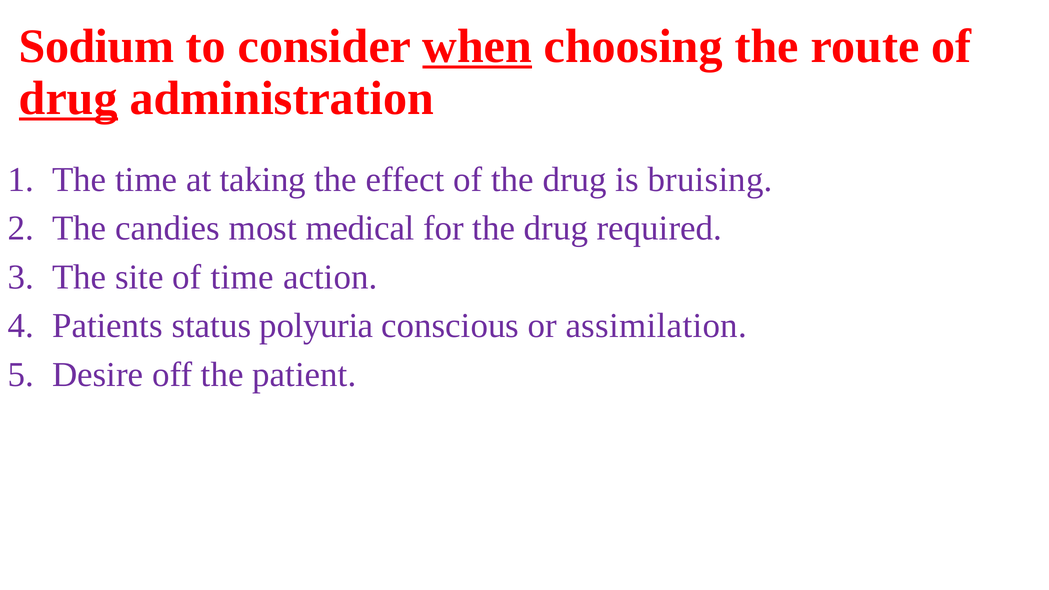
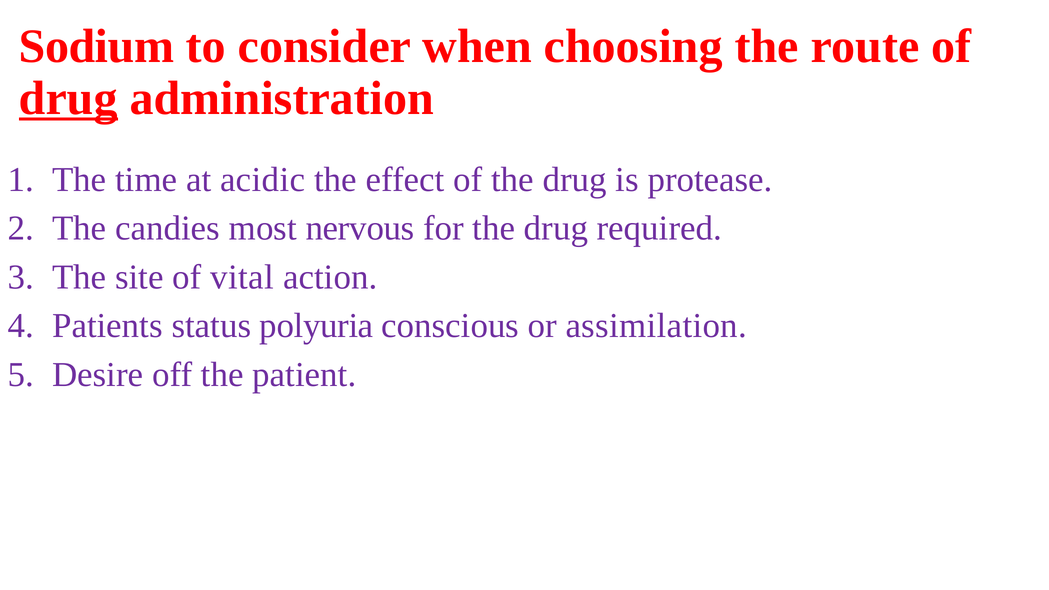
when underline: present -> none (477, 46)
taking: taking -> acidic (263, 180)
bruising: bruising -> protease (710, 180)
medical: medical -> nervous (360, 228)
of time: time -> vital (242, 277)
